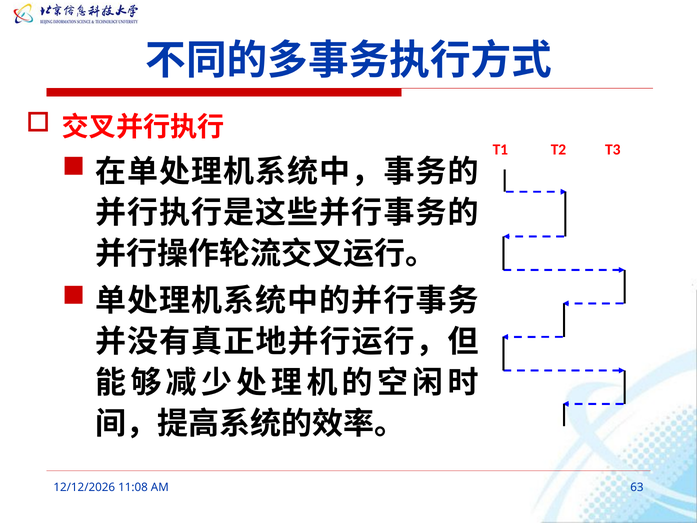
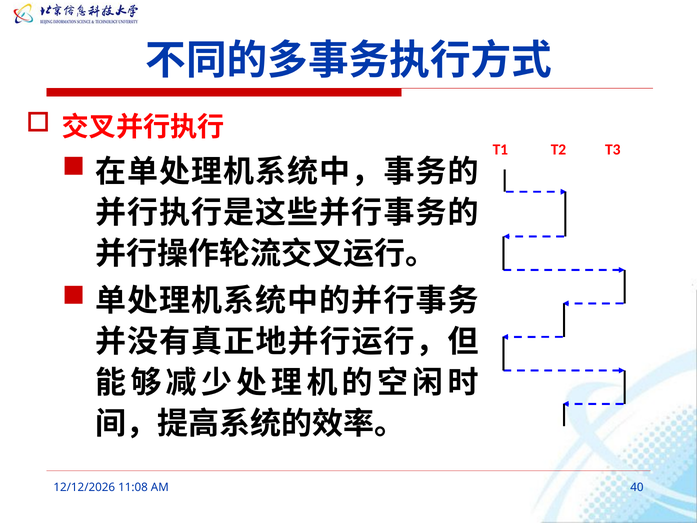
63: 63 -> 40 (637, 487)
